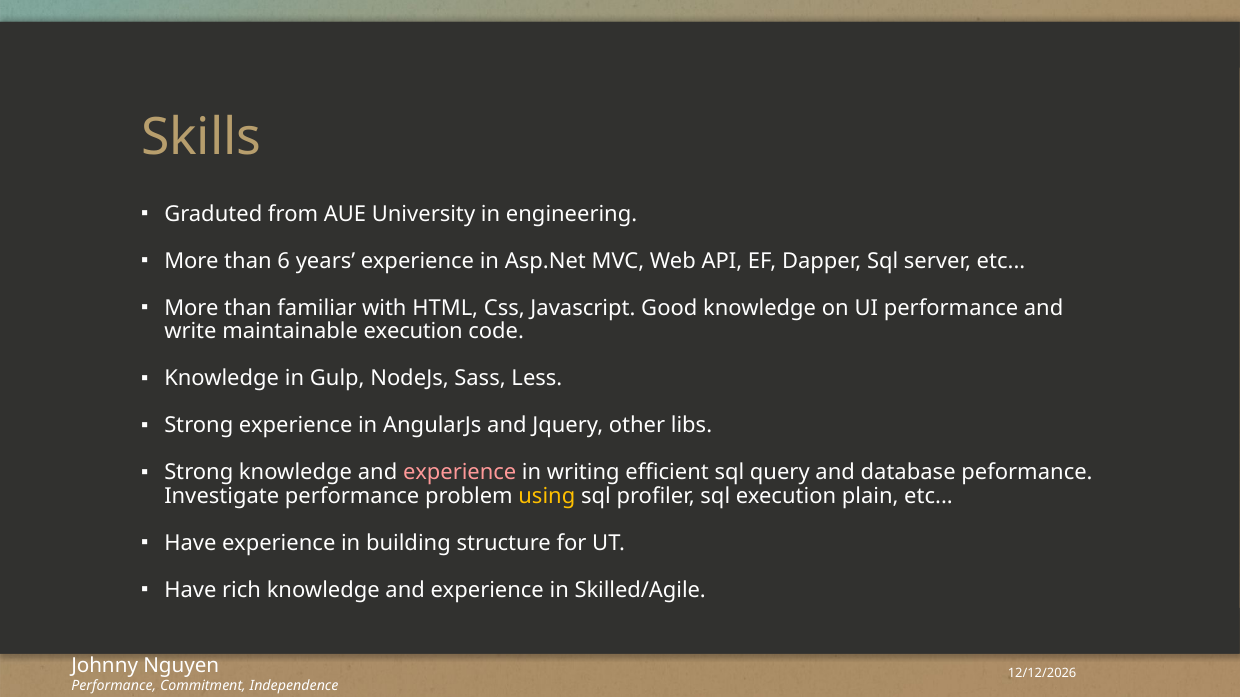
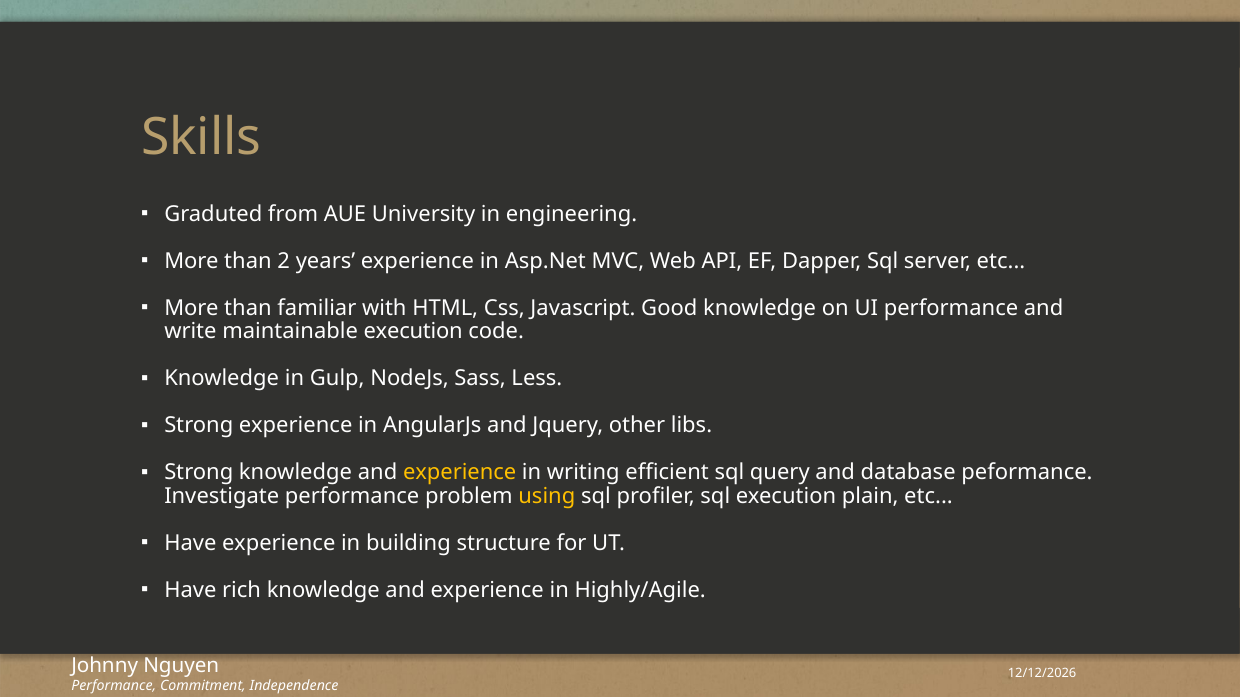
6: 6 -> 2 (284, 261)
experience colour: pink -> yellow (460, 473)
Skilled/Agile: Skilled/Agile -> Highly/Agile (640, 590)
